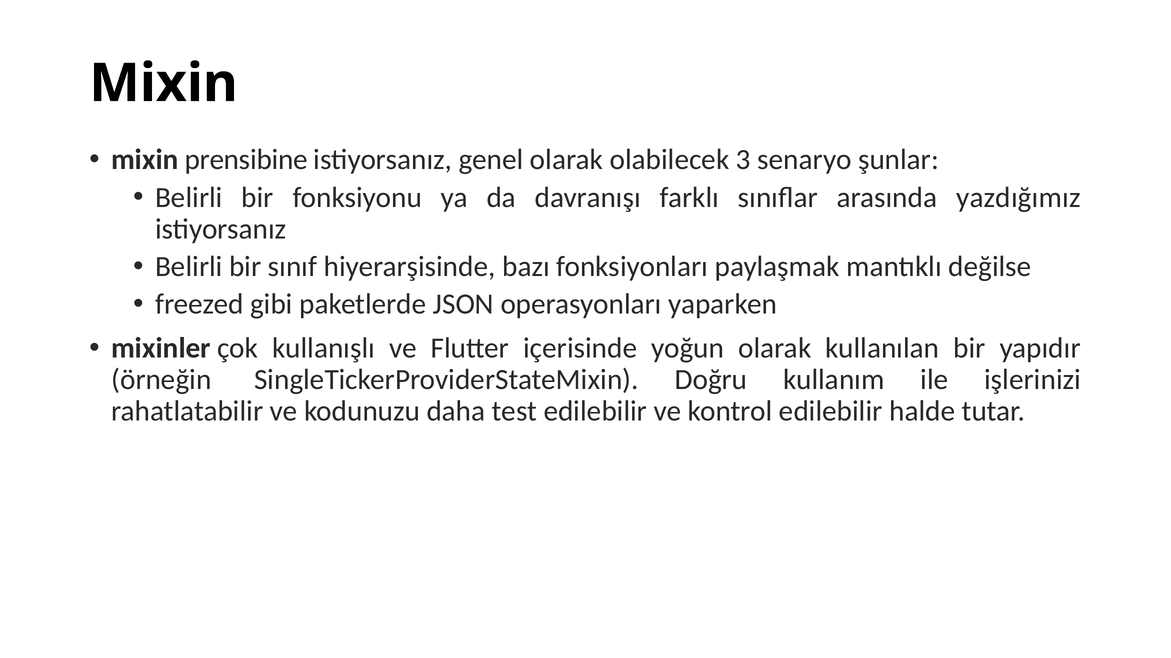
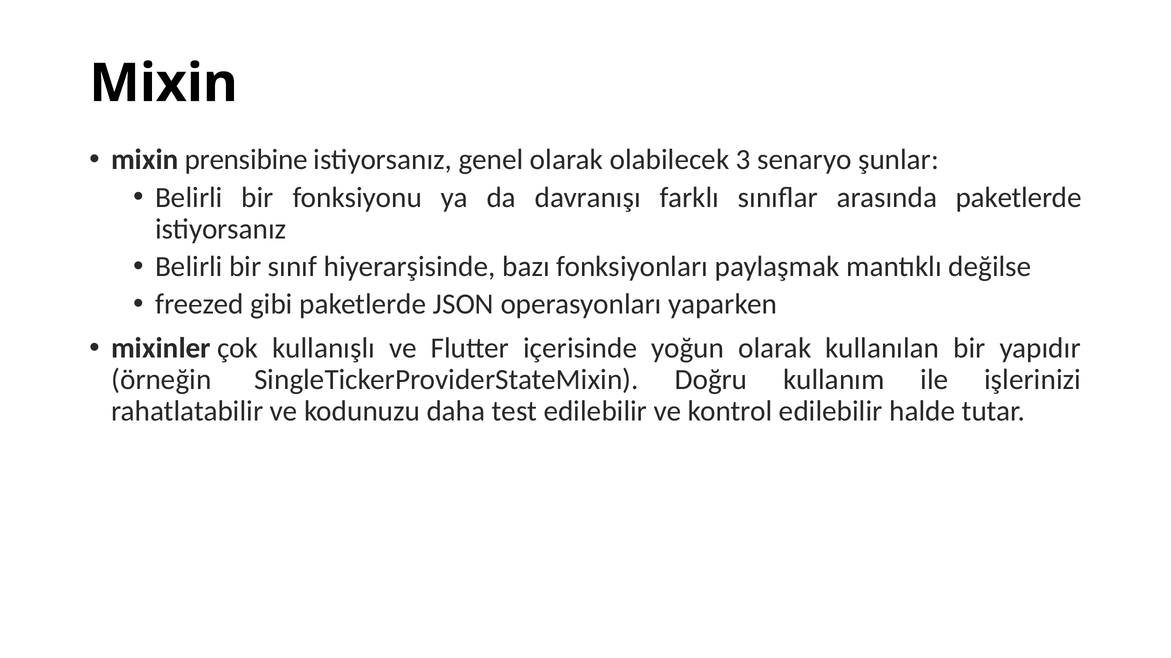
arasında yazdığımız: yazdığımız -> paketlerde (1019, 198)
